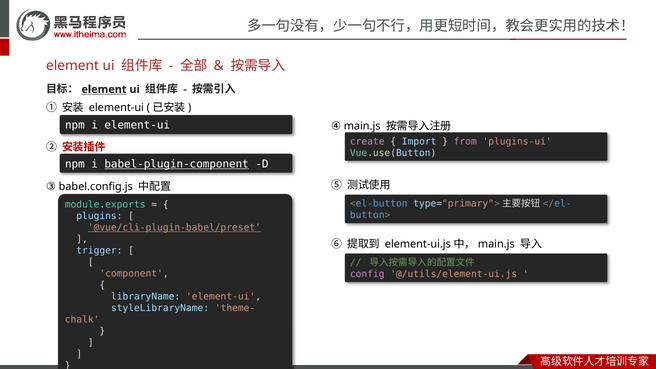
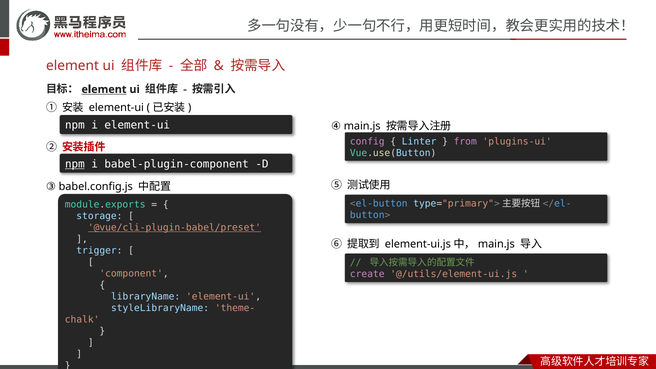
create: create -> config (367, 141)
Import: Import -> Linter (419, 141)
npm underline: none -> present (75, 164)
babel-plugin-component underline: present -> none (177, 164)
plugins: plugins -> storage (99, 216)
config: config -> create (367, 274)
